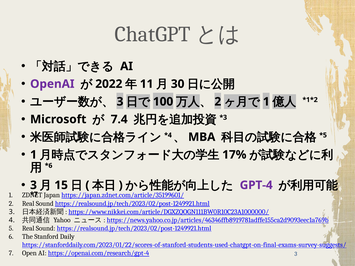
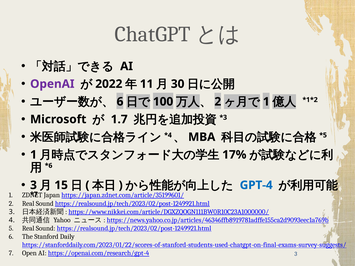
3: 3 -> 6 (120, 102)
7.4: 7.4 -> 1.7 (119, 119)
GPT-4 colour: purple -> blue (256, 185)
